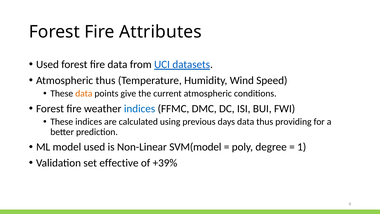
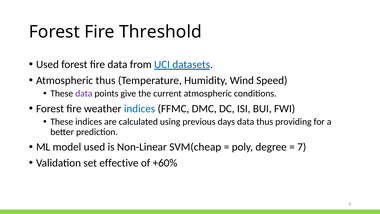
Attributes: Attributes -> Threshold (160, 32)
data colour: orange -> purple (84, 93)
SVM(model: SVM(model -> SVM(cheap (195, 147)
1: 1 -> 7 (302, 147)
+39%: +39% -> +60% (165, 163)
